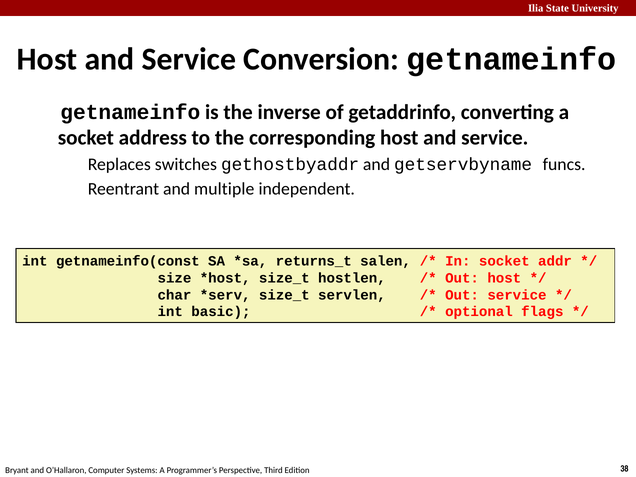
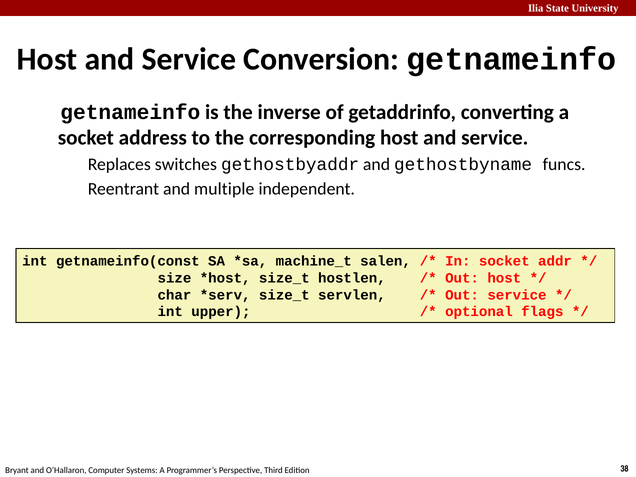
getservbyname: getservbyname -> gethostbyname (463, 164)
returns_t: returns_t -> machine_t (314, 261)
basic: basic -> upper (221, 312)
